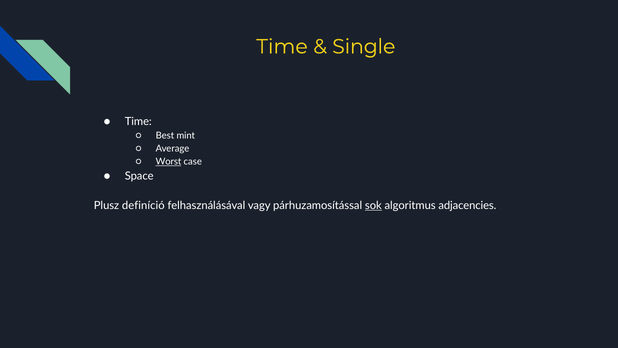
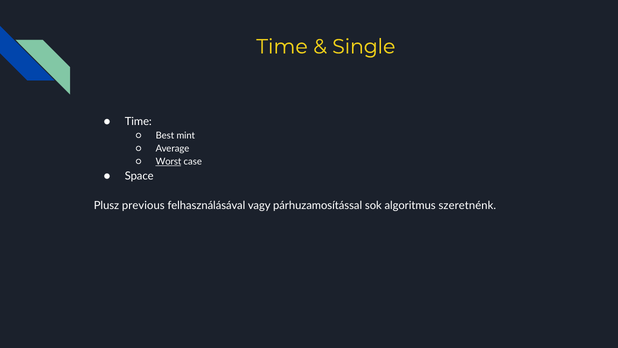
definíció: definíció -> previous (143, 205)
sok underline: present -> none (373, 205)
adjacencies: adjacencies -> szeretnénk (467, 205)
